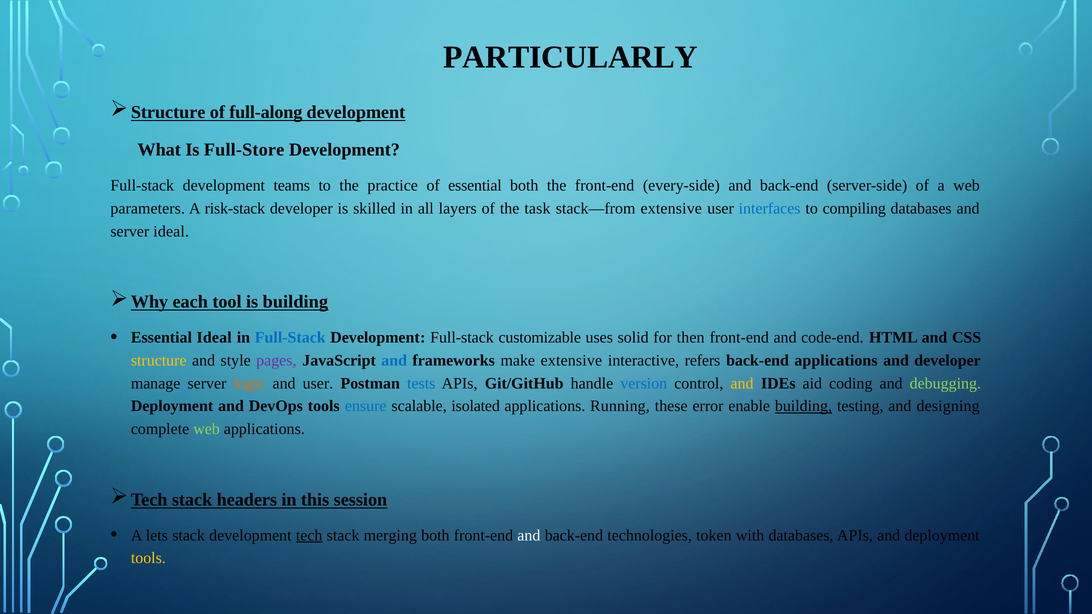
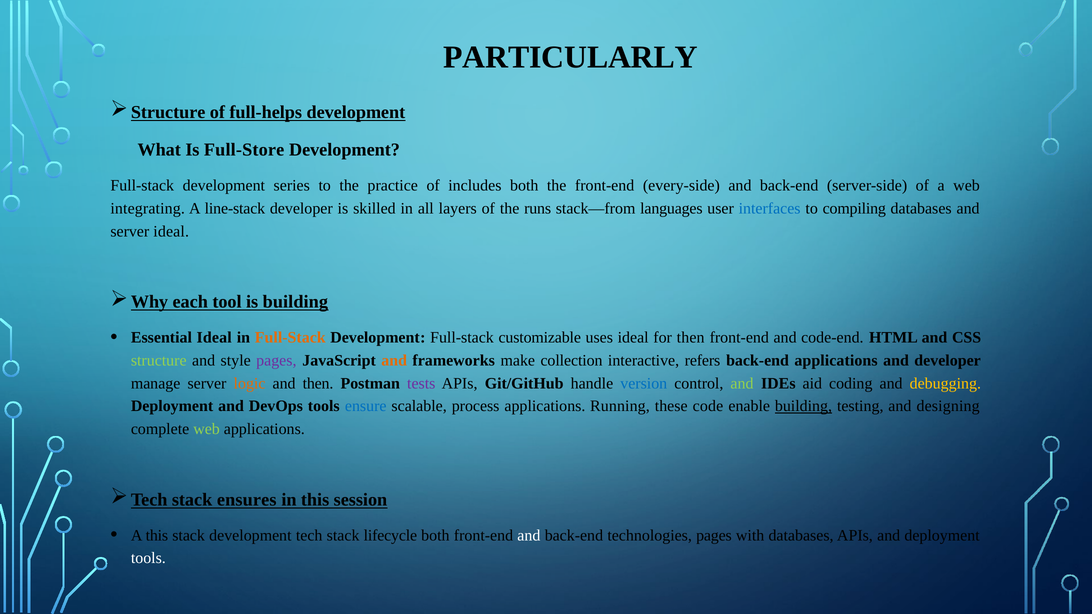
full-along: full-along -> full-helps (266, 112)
teams: teams -> series (292, 186)
of essential: essential -> includes (475, 186)
parameters: parameters -> integrating (148, 208)
risk-stack: risk-stack -> line-stack (235, 208)
task: task -> runs (538, 208)
stack—from extensive: extensive -> languages (671, 208)
Full-Stack colour: blue -> orange (290, 338)
uses solid: solid -> ideal (633, 338)
structure colour: yellow -> light green (159, 361)
and colour: blue -> orange (394, 361)
make extensive: extensive -> collection (572, 361)
and user: user -> then (318, 383)
tests colour: blue -> purple (421, 383)
and colour: yellow -> light green (742, 383)
debugging colour: light green -> yellow (945, 383)
isolated: isolated -> process (476, 406)
error: error -> code (708, 406)
headers: headers -> ensures (247, 500)
A lets: lets -> this (157, 535)
tech underline: present -> none (309, 535)
merging: merging -> lifecycle (390, 535)
technologies token: token -> pages (714, 535)
tools colour: yellow -> white (148, 558)
